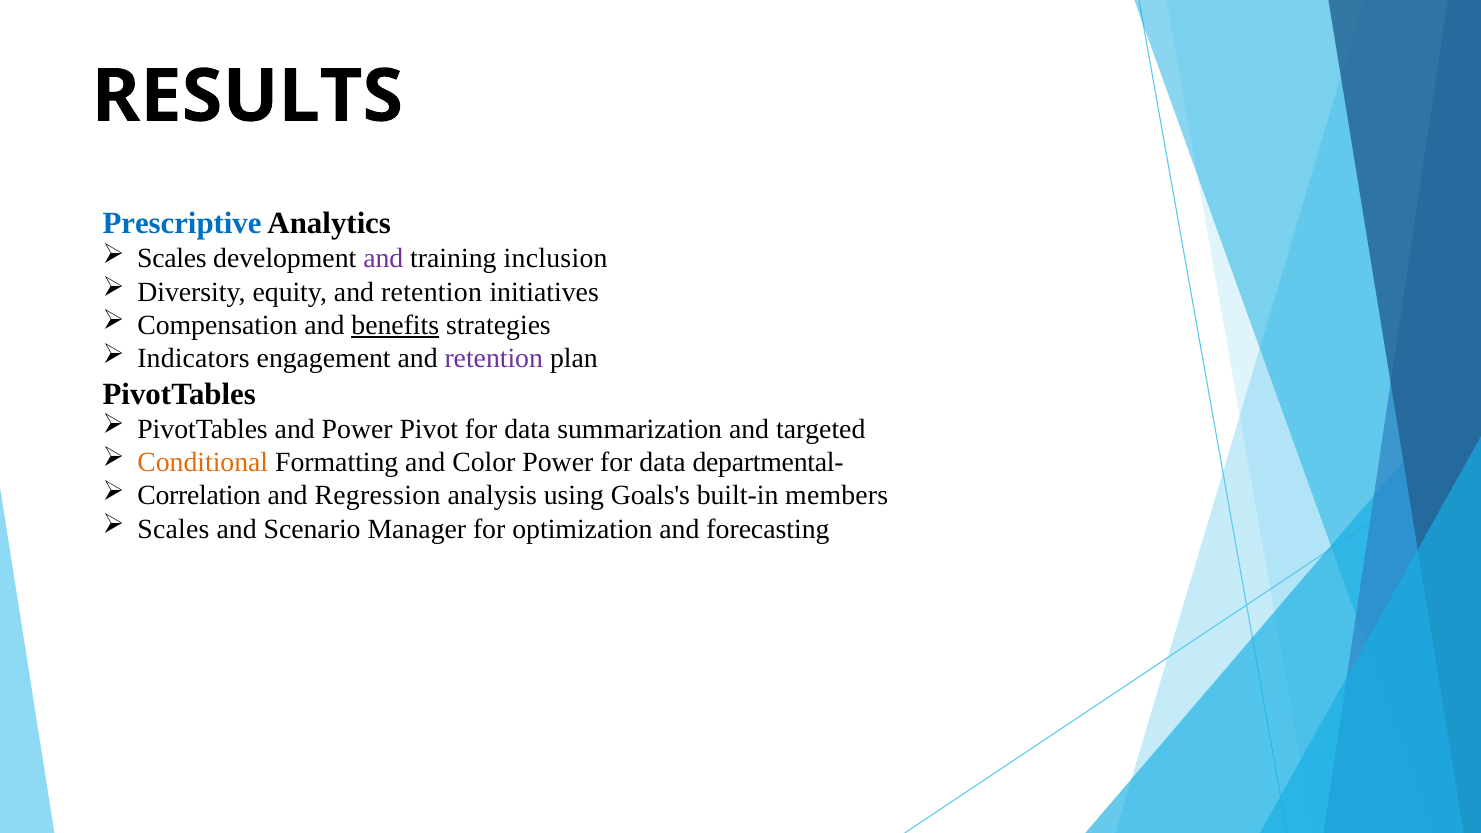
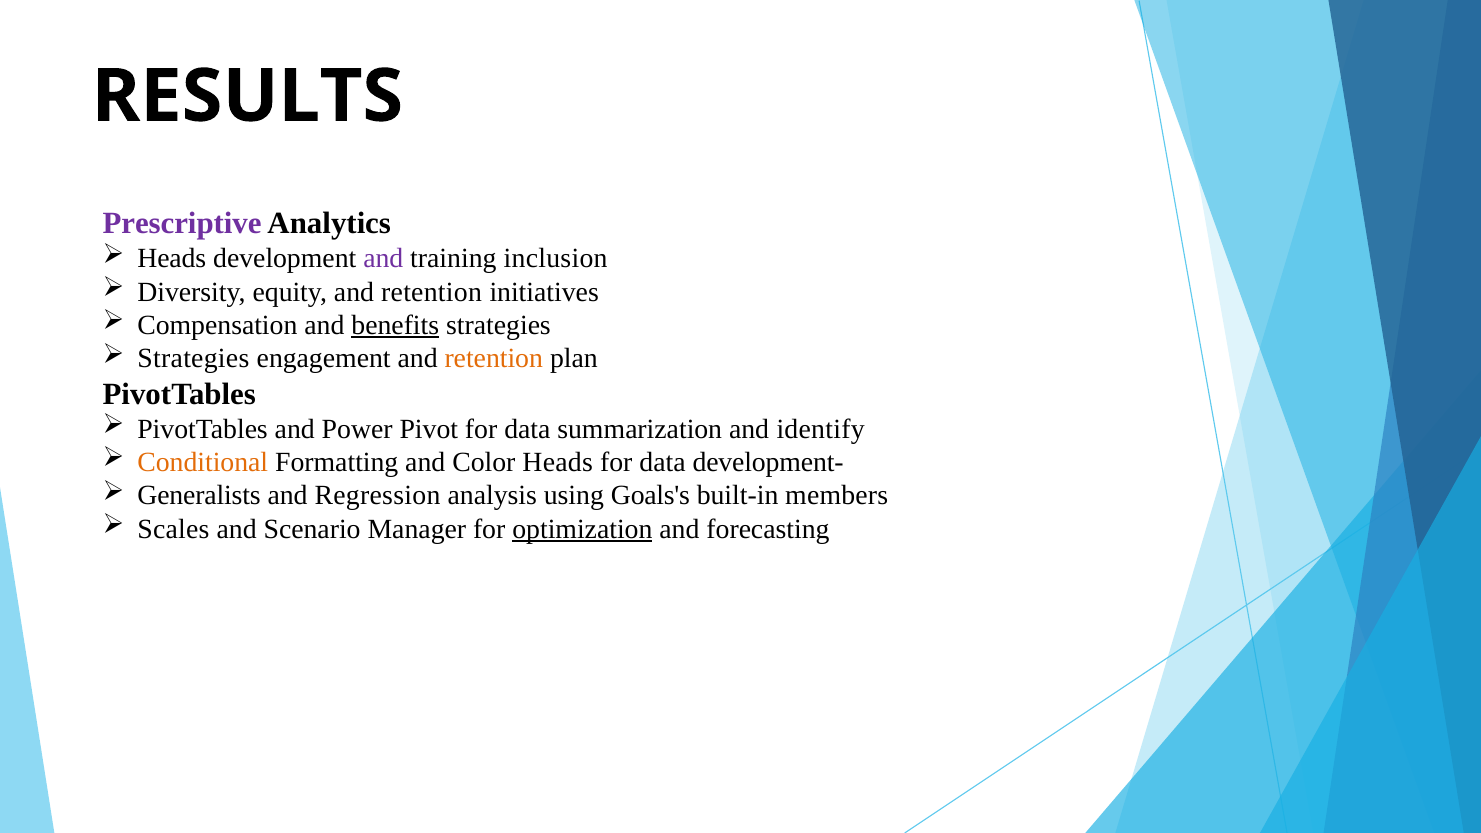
Prescriptive colour: blue -> purple (182, 224)
Scales: Scales -> Heads (172, 259)
Indicators: Indicators -> Strategies (193, 359)
retention colour: purple -> orange (494, 359)
targeted: targeted -> identify (821, 429)
Color Power: Power -> Heads (558, 462)
departmental-: departmental- -> development- (768, 462)
Correlation: Correlation -> Generalists (199, 496)
optimization underline: none -> present (582, 529)
